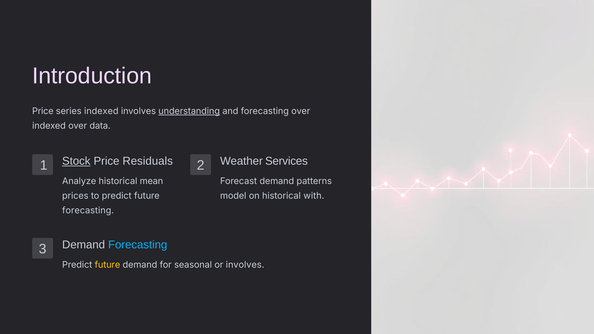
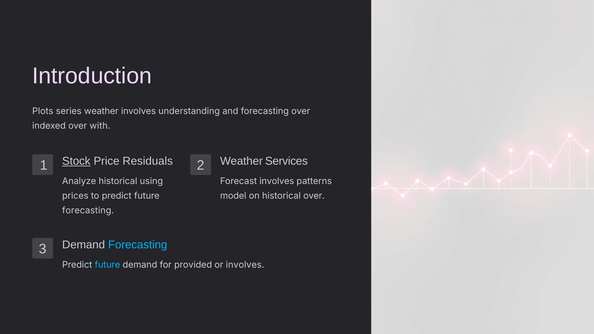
Price: Price -> Plots (43, 111)
series indexed: indexed -> weather (101, 111)
understanding underline: present -> none (189, 111)
data: data -> with (100, 126)
Forecast demand: demand -> involves (277, 181)
mean: mean -> using (151, 181)
historical with: with -> over (314, 196)
future colour: yellow -> light blue (107, 265)
seasonal: seasonal -> provided (193, 265)
